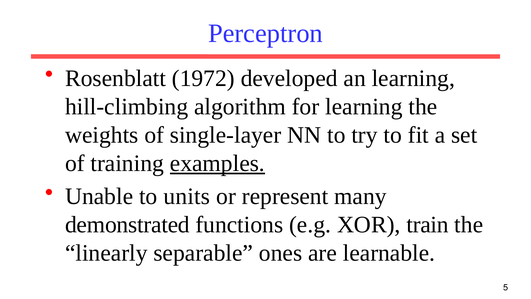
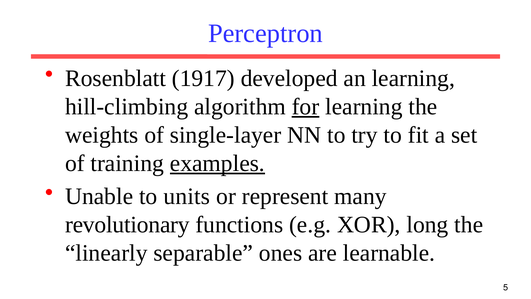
1972: 1972 -> 1917 (203, 78)
for underline: none -> present (306, 107)
demonstrated: demonstrated -> revolutionary (127, 225)
train: train -> long (427, 225)
